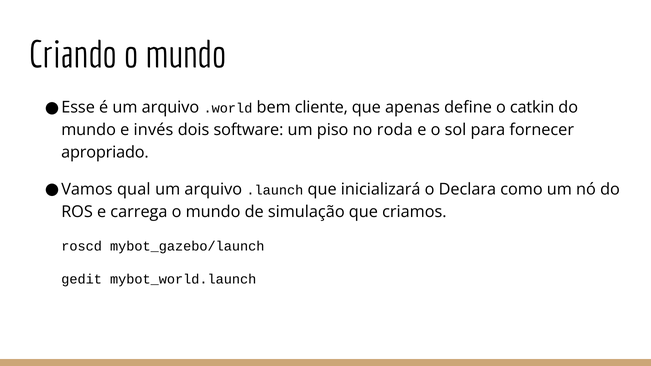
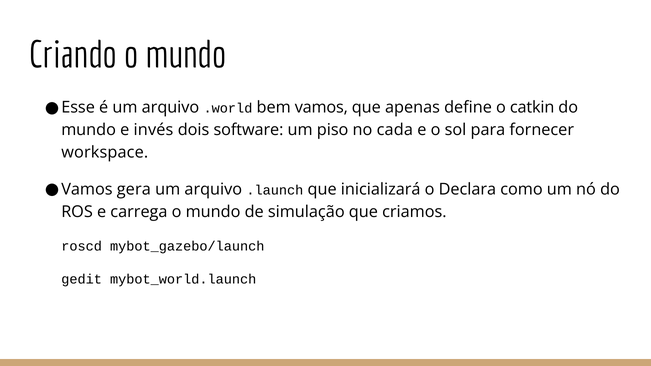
cliente: cliente -> vamos (321, 108)
roda: roda -> cada (395, 130)
apropriado: apropriado -> workspace (105, 152)
qual: qual -> gera (134, 189)
